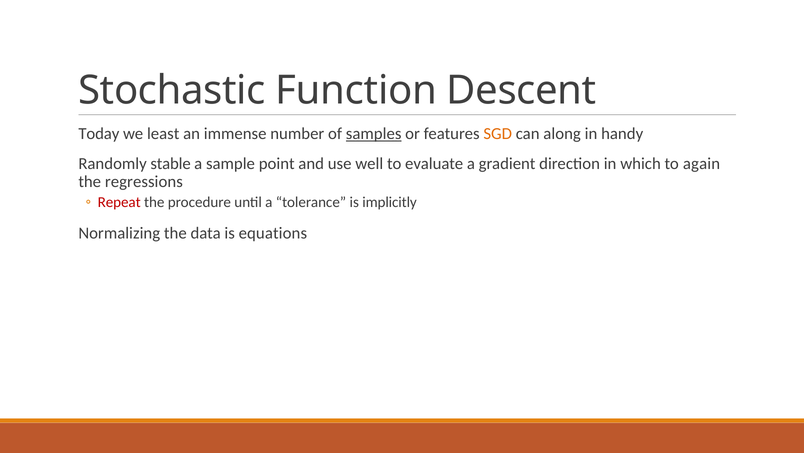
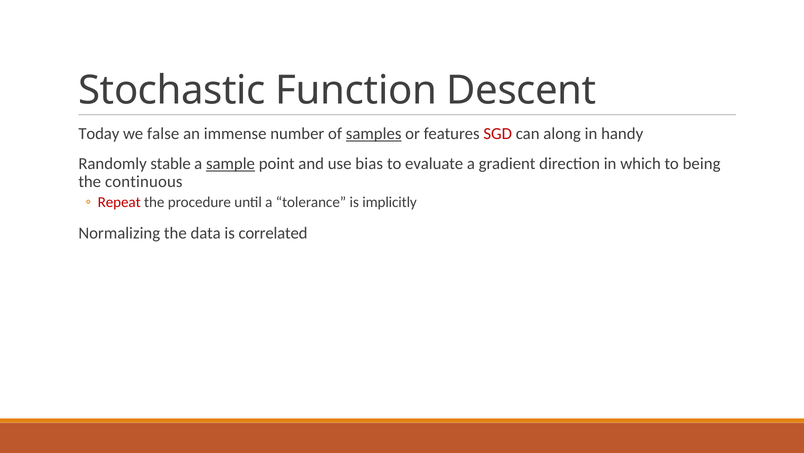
least: least -> false (163, 134)
SGD colour: orange -> red (498, 134)
sample underline: none -> present (230, 163)
well: well -> bias (369, 163)
again: again -> being (702, 163)
regressions: regressions -> continuous (144, 182)
equations: equations -> correlated (273, 233)
